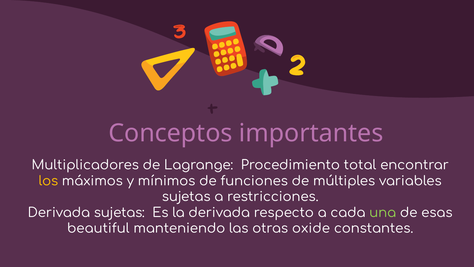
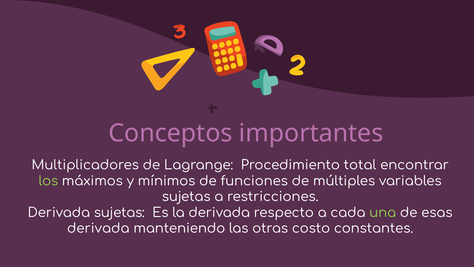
los colour: yellow -> light green (48, 181)
beautiful: beautiful -> derivada (98, 228)
oxide: oxide -> costo (311, 228)
